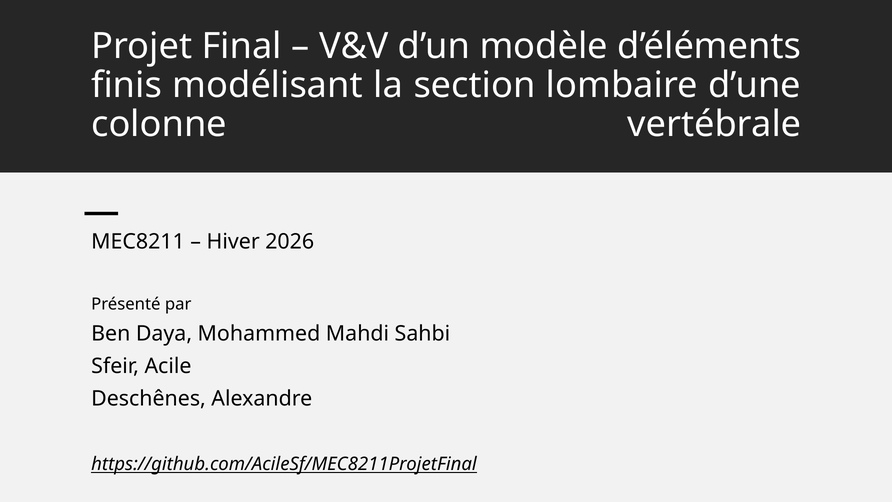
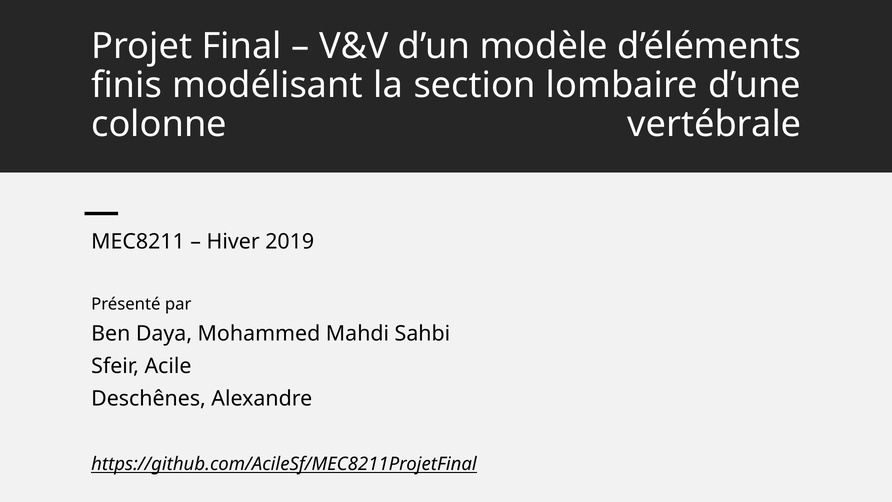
2026: 2026 -> 2019 (290, 242)
